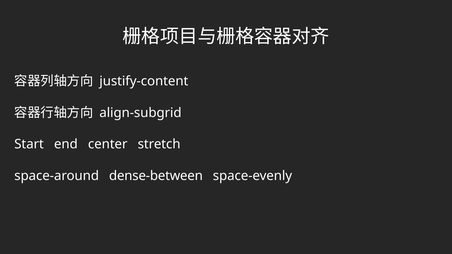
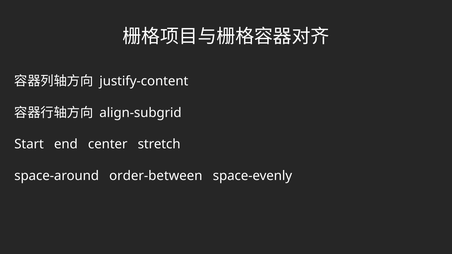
dense-between: dense-between -> order-between (156, 176)
